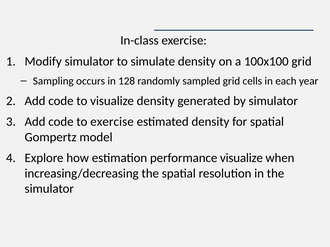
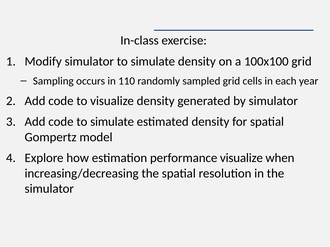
128: 128 -> 110 (127, 81)
code to exercise: exercise -> simulate (112, 122)
